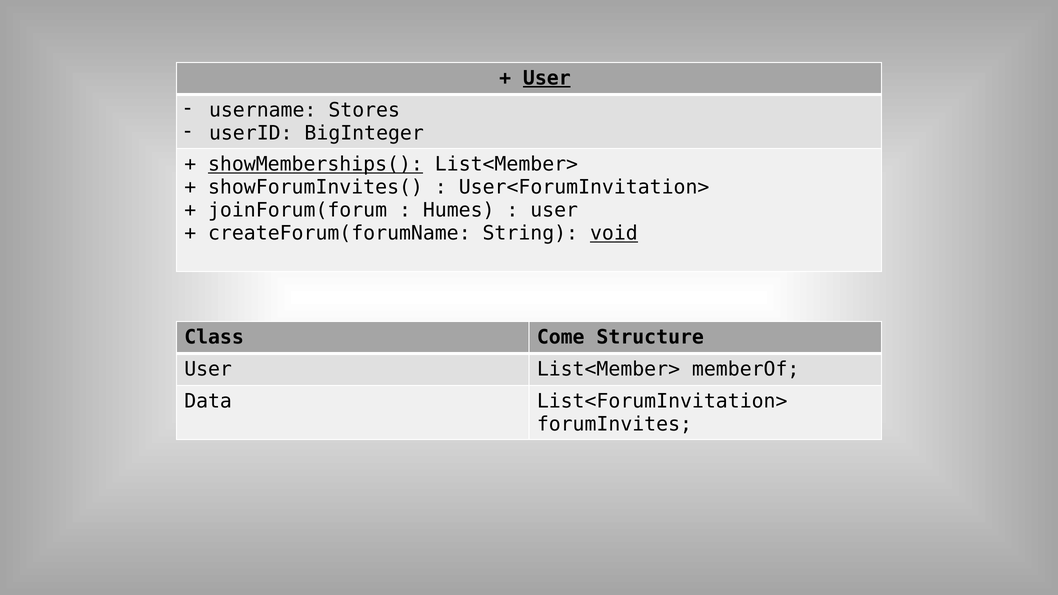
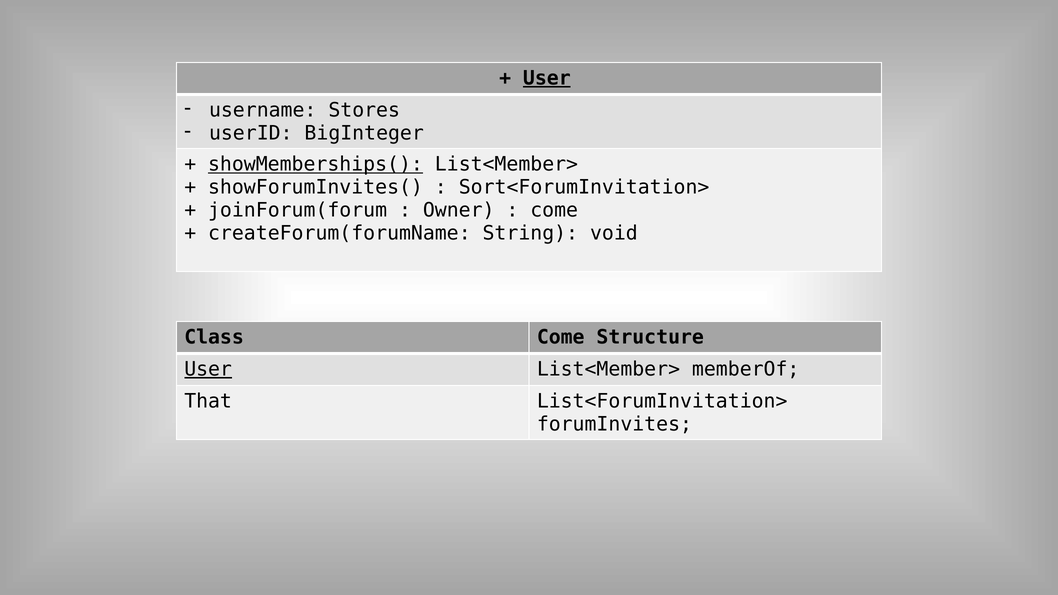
User<ForumInvitation>: User<ForumInvitation> -> Sort<ForumInvitation> (584, 187)
Humes: Humes -> Owner (459, 210)
user: user -> come (554, 210)
void underline: present -> none (614, 234)
User underline: none -> present (208, 369)
Data: Data -> That (208, 402)
